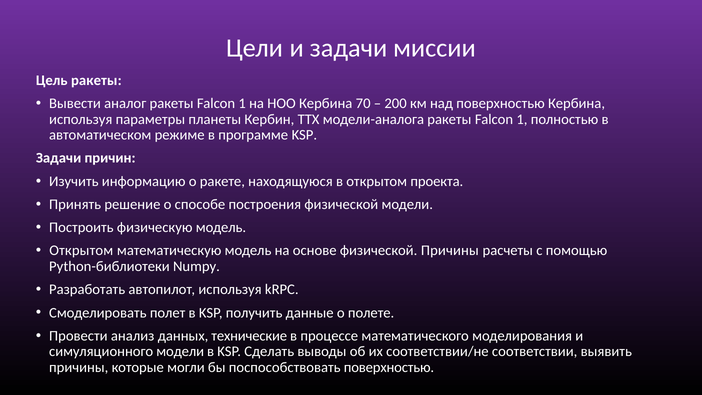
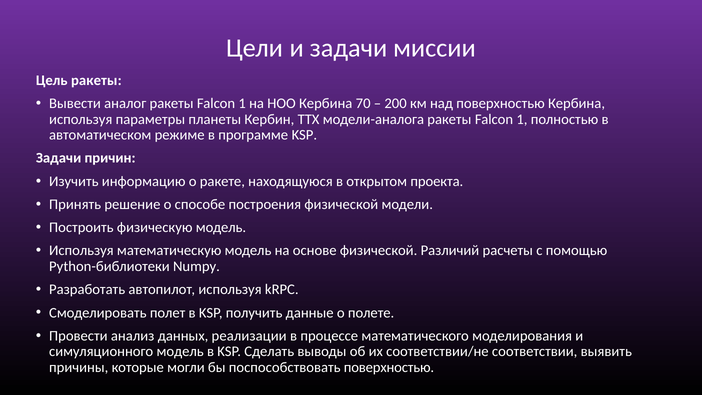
Открытом: Открытом -> Используя (81, 251)
физической Причины: Причины -> Различий (450, 251)
технические: технические -> реализации (249, 336)
симуляционного модели: модели -> модель (180, 351)
